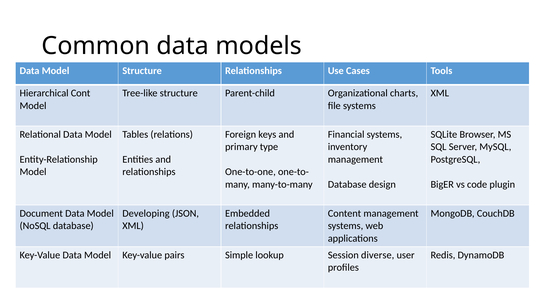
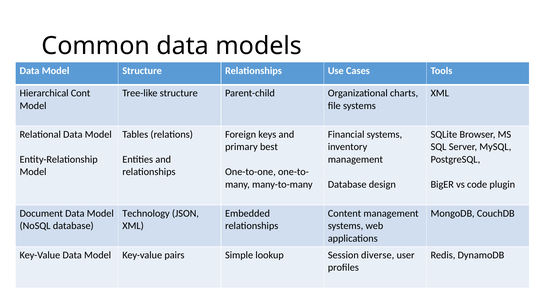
type: type -> best (269, 147)
Developing: Developing -> Technology (146, 214)
